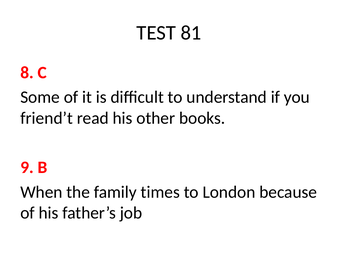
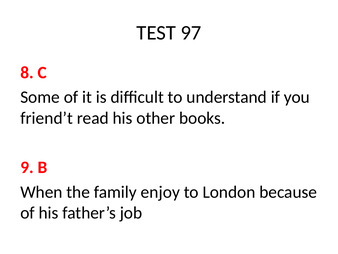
81: 81 -> 97 (191, 33)
times: times -> enjoy (160, 192)
